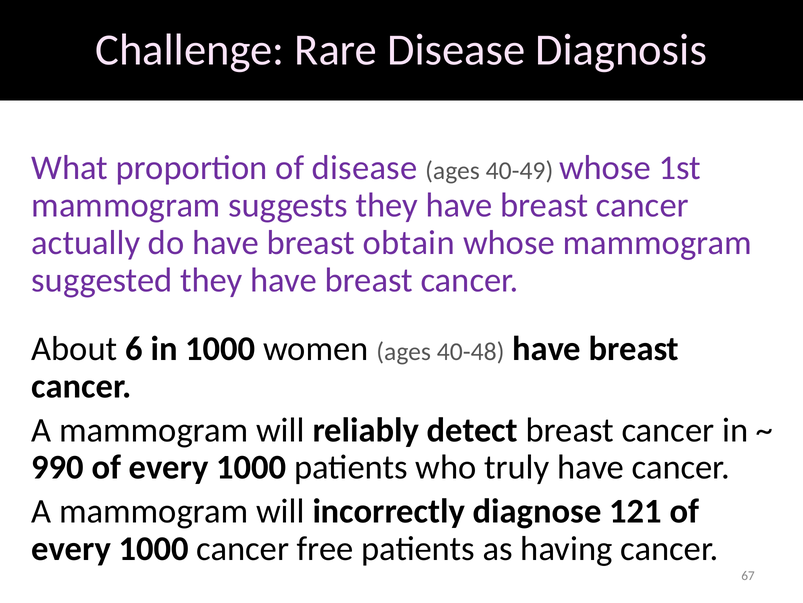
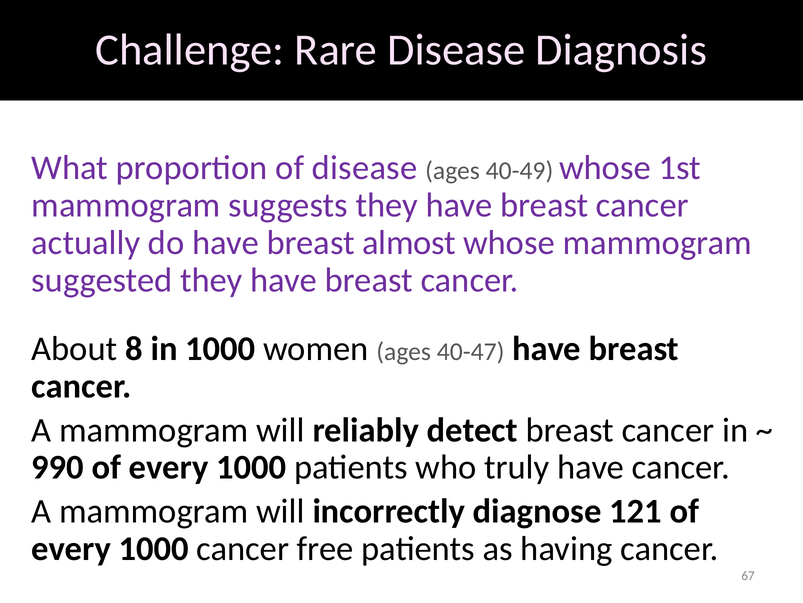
obtain: obtain -> almost (409, 242)
6: 6 -> 8 (134, 348)
40-48: 40-48 -> 40-47 (471, 351)
